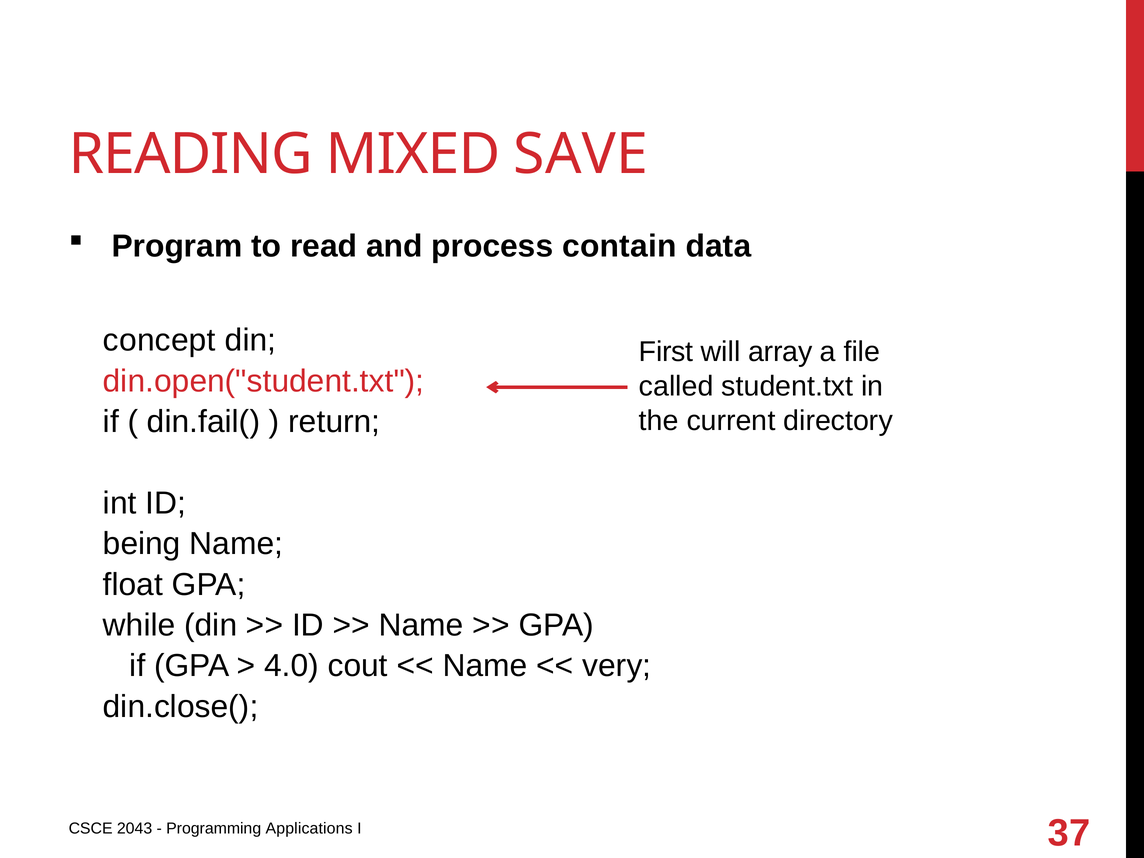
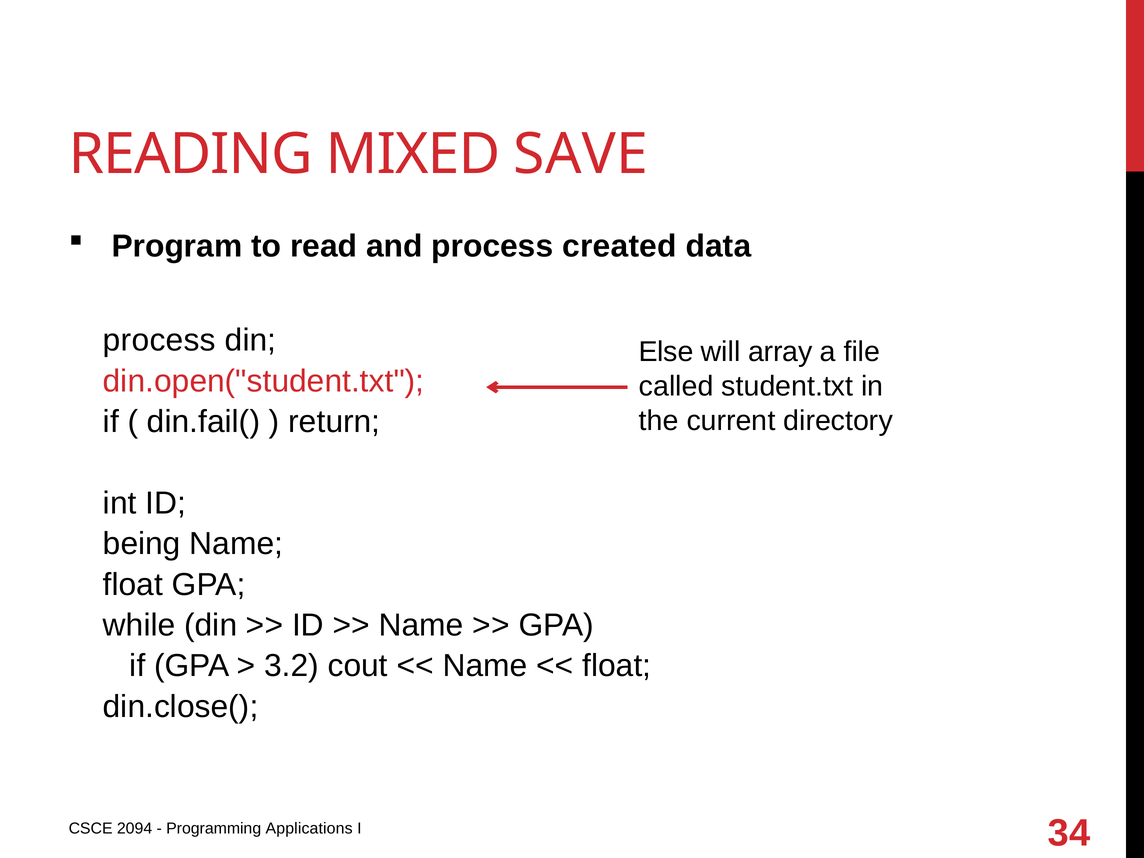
contain: contain -> created (619, 246)
concept: concept -> process (159, 340)
First: First -> Else (666, 352)
4.0: 4.0 -> 3.2 (291, 666)
very: very -> float (617, 666)
2043: 2043 -> 2094 (135, 829)
37: 37 -> 34 (1069, 833)
